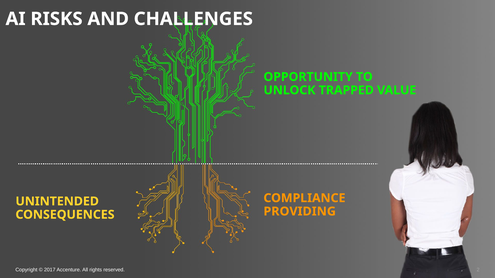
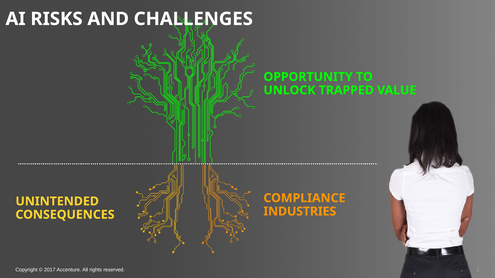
PROVIDING: PROVIDING -> INDUSTRIES (300, 212)
